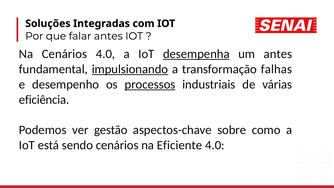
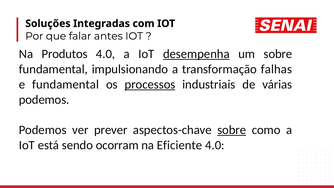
Na Cenários: Cenários -> Produtos (65, 54)
um antes: antes -> sobre (278, 54)
impulsionando underline: present -> none (130, 69)
e desempenho: desempenho -> fundamental (66, 84)
eficiência: eficiência -> podemos (44, 100)
gestão: gestão -> prever (111, 130)
sobre underline: none -> present (232, 130)
sendo cenários: cenários -> ocorram (117, 145)
